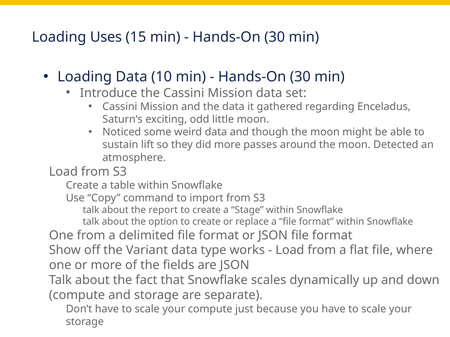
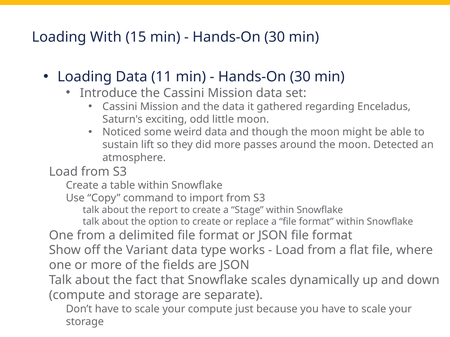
Uses: Uses -> With (106, 37)
10: 10 -> 11 (162, 77)
